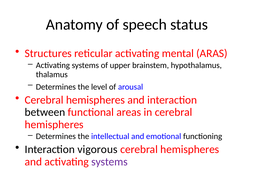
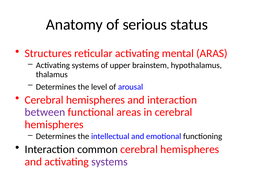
speech: speech -> serious (145, 25)
between colour: black -> purple (45, 112)
vigorous: vigorous -> common (98, 149)
